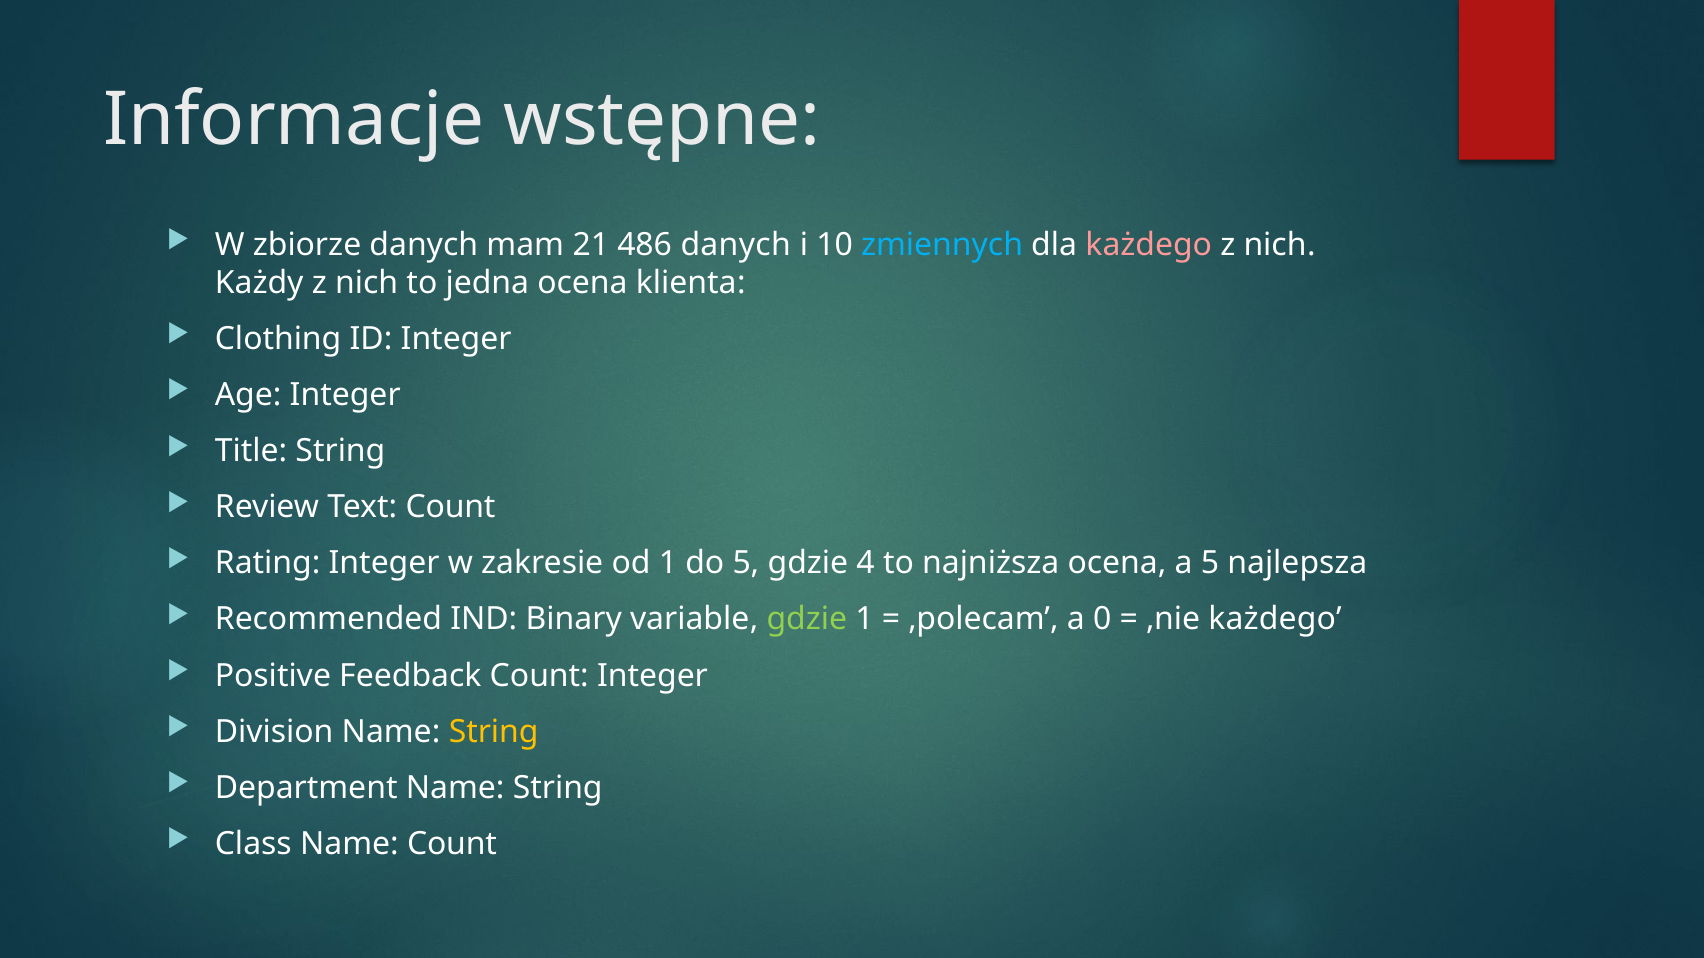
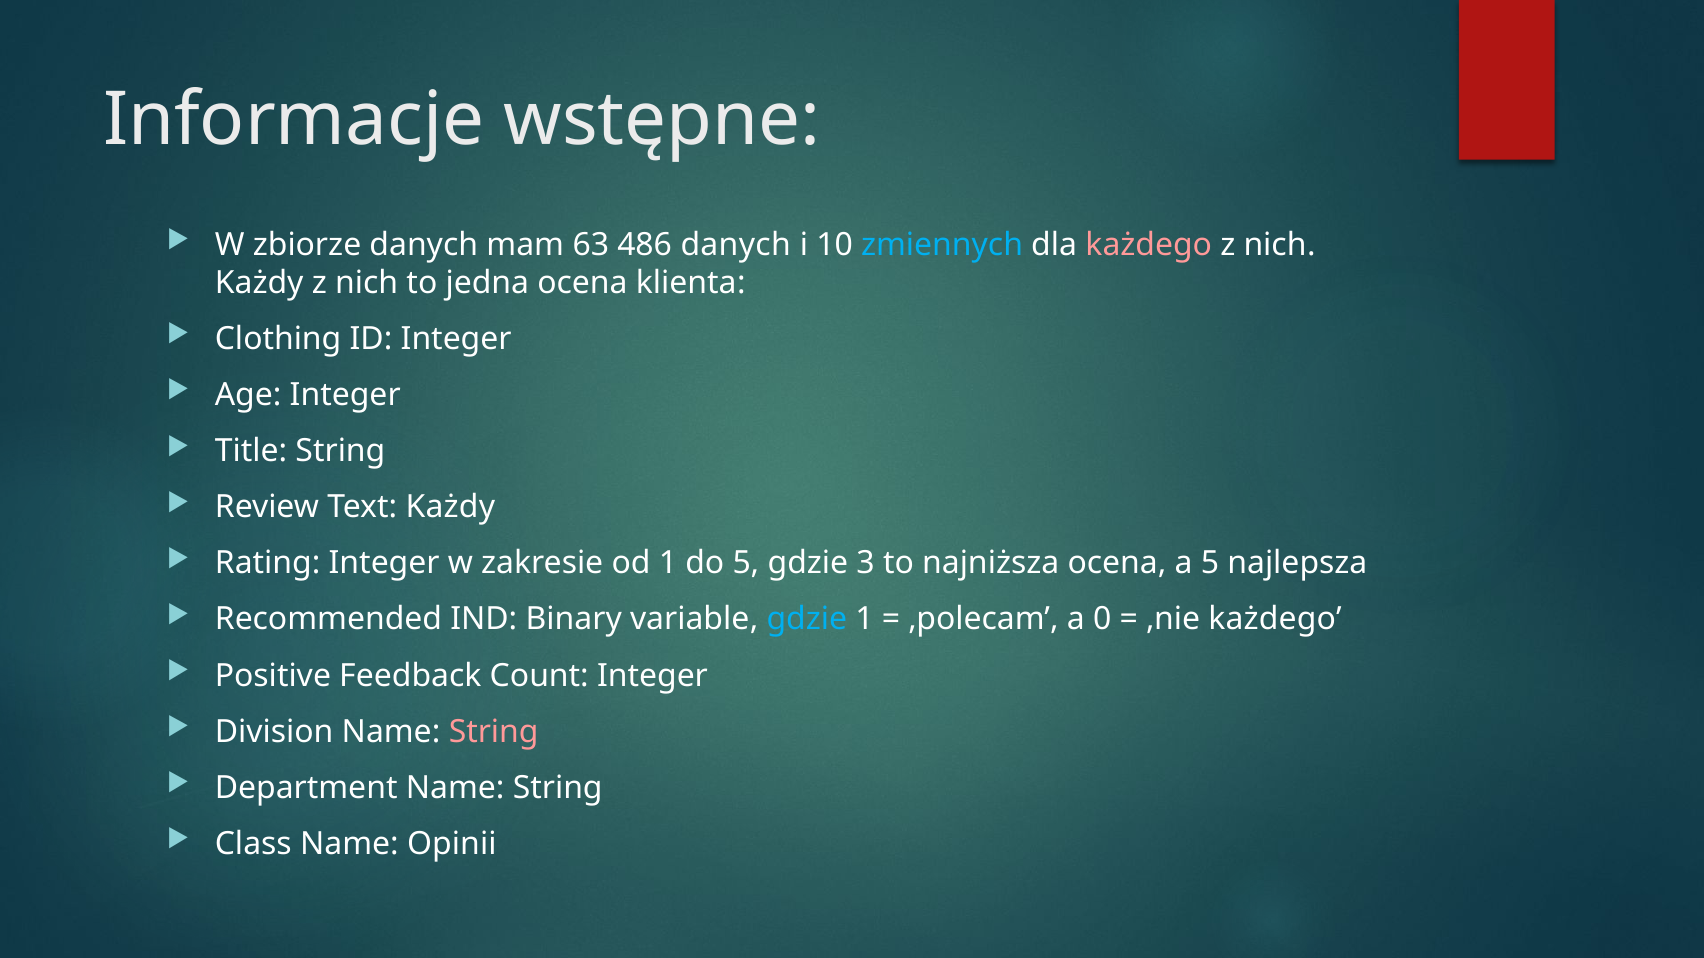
21: 21 -> 63 (591, 245)
Text Count: Count -> Każdy (450, 508)
4: 4 -> 3 (866, 564)
gdzie colour: light green -> light blue (807, 620)
String colour: yellow -> pink (494, 732)
Name Count: Count -> Opinii (452, 844)
